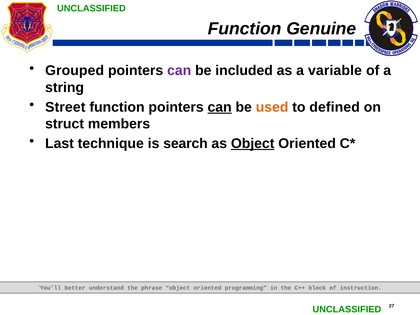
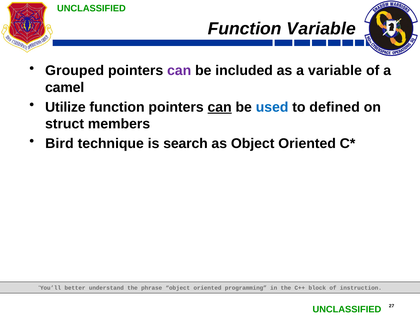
Function Genuine: Genuine -> Variable (321, 29)
string: string -> camel (65, 87)
Street: Street -> Utilize (65, 107)
used colour: orange -> blue (272, 107)
Last: Last -> Bird (59, 143)
Object underline: present -> none (253, 143)
